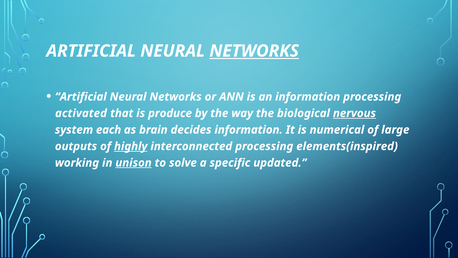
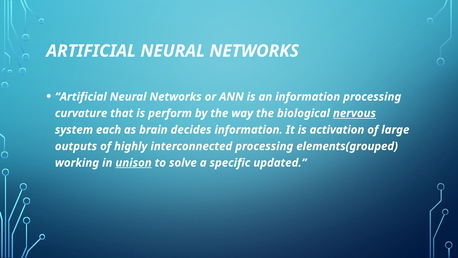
NETWORKS underline: present -> none (254, 51)
activated: activated -> curvature (81, 113)
produce: produce -> perform (170, 113)
numerical: numerical -> activation (337, 130)
highly underline: present -> none (131, 146)
elements(inspired: elements(inspired -> elements(grouped (347, 146)
